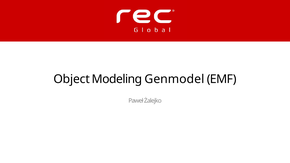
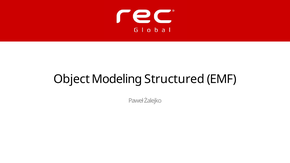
Genmodel: Genmodel -> Structured (175, 79)
